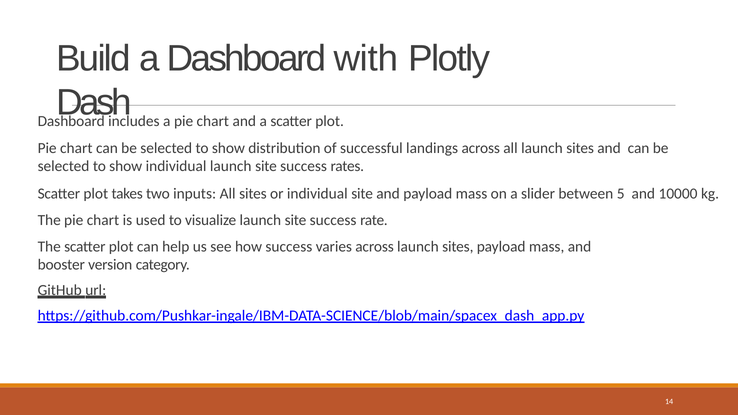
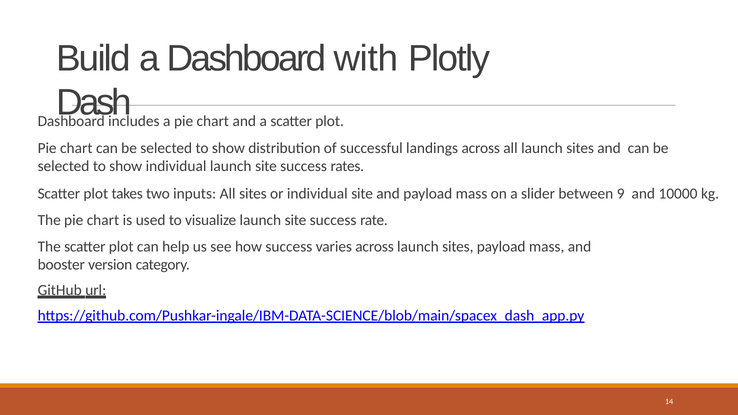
5: 5 -> 9 (621, 194)
